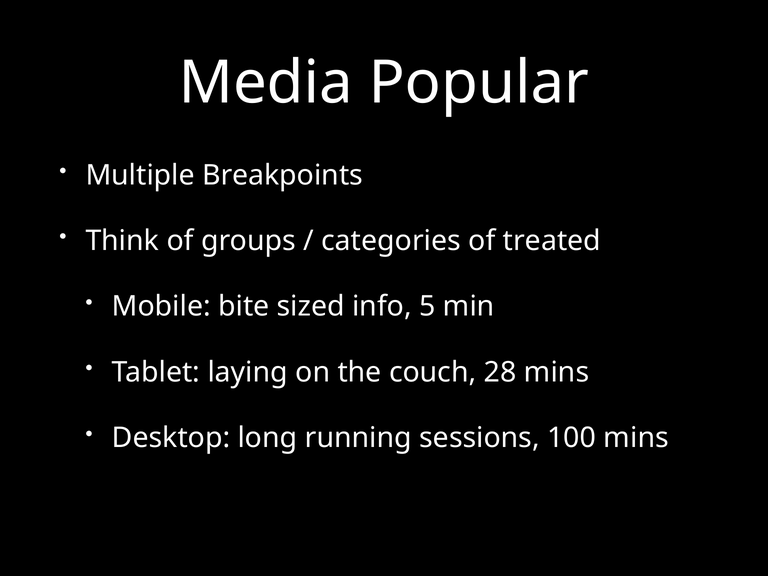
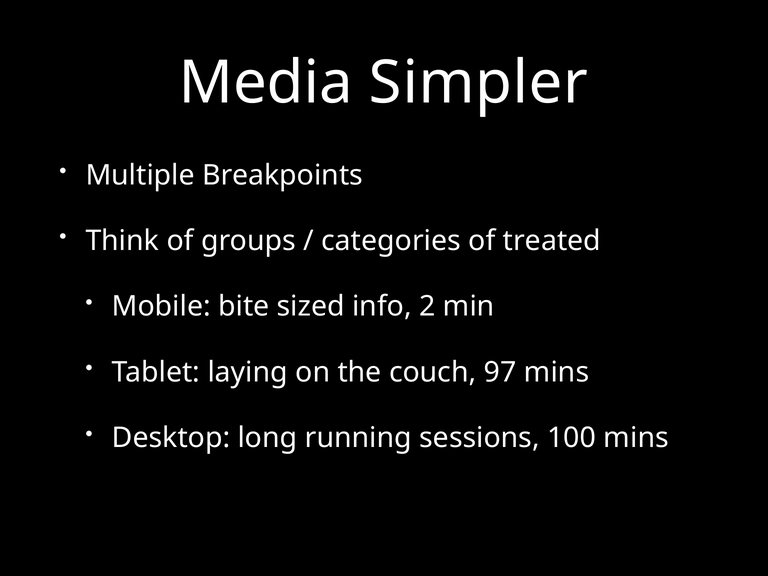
Popular: Popular -> Simpler (479, 83)
5: 5 -> 2 (427, 307)
28: 28 -> 97 (500, 372)
